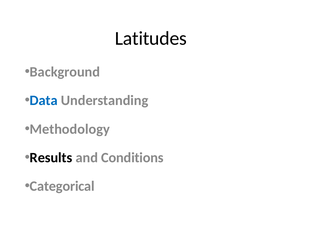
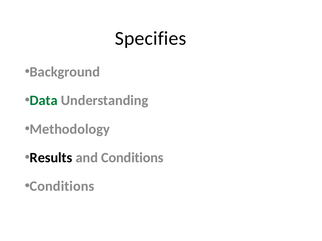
Latitudes: Latitudes -> Specifies (151, 38)
Data colour: blue -> green (44, 101)
Categorical: Categorical -> Conditions (62, 187)
